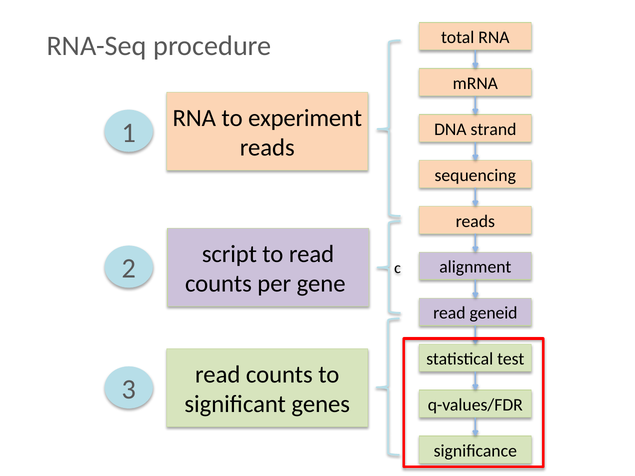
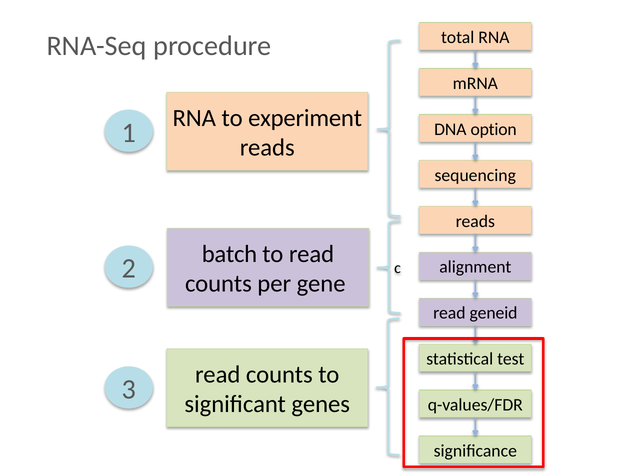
strand: strand -> option (494, 129)
script: script -> batch (229, 254)
